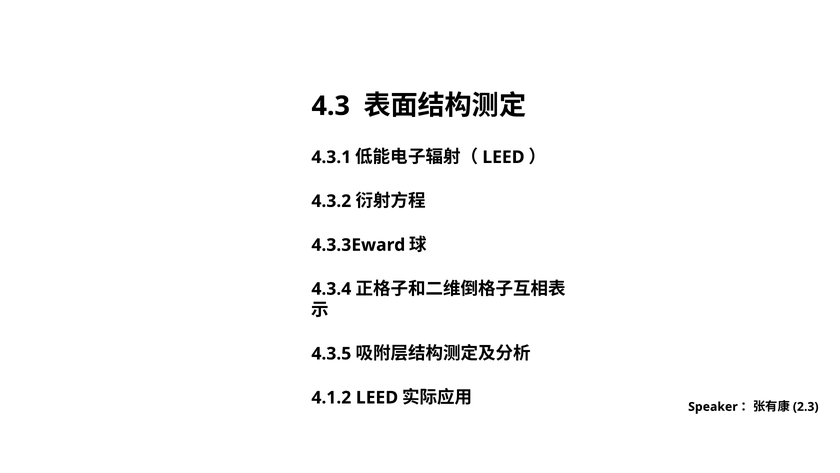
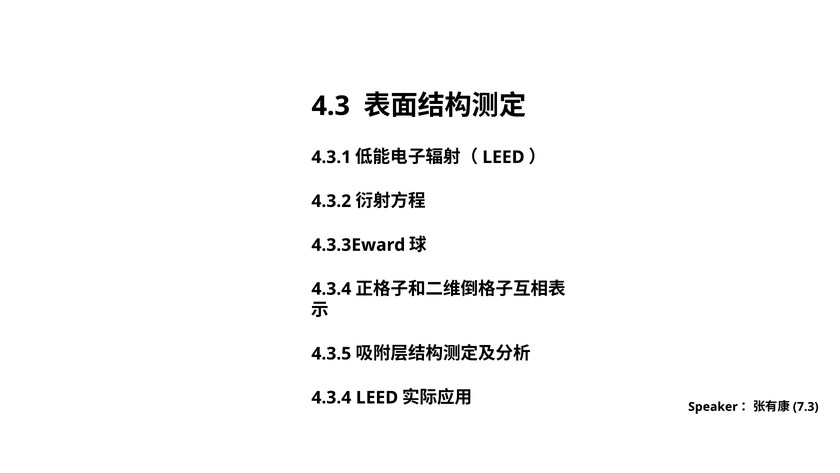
4.1.2: 4.1.2 -> 4.3.4 (331, 397)
2.3: 2.3 -> 7.3 (806, 406)
